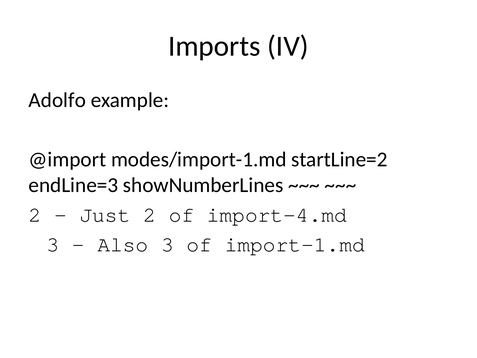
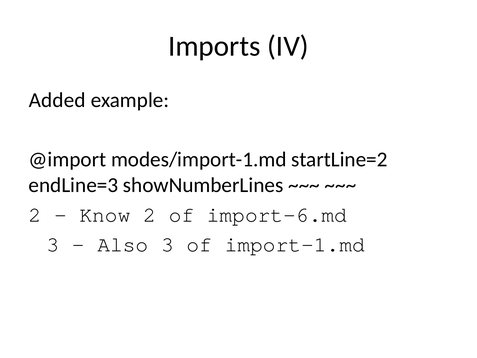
Adolfo: Adolfo -> Added (57, 100)
Just: Just -> Know (105, 215)
import-4.md: import-4.md -> import-6.md (277, 215)
